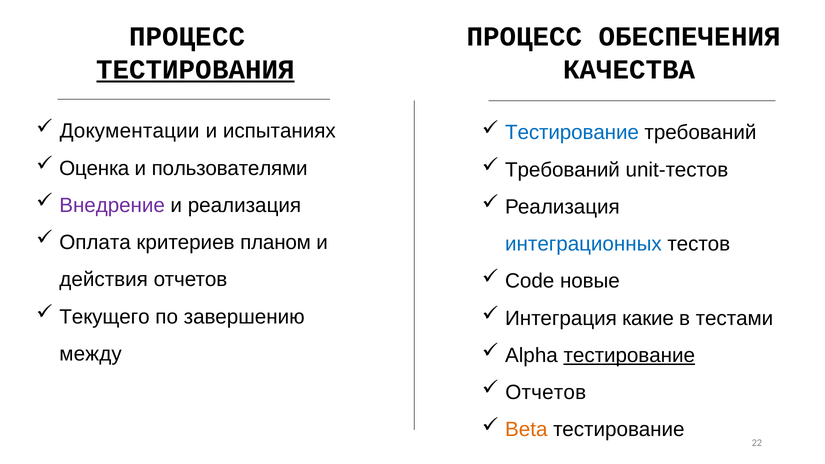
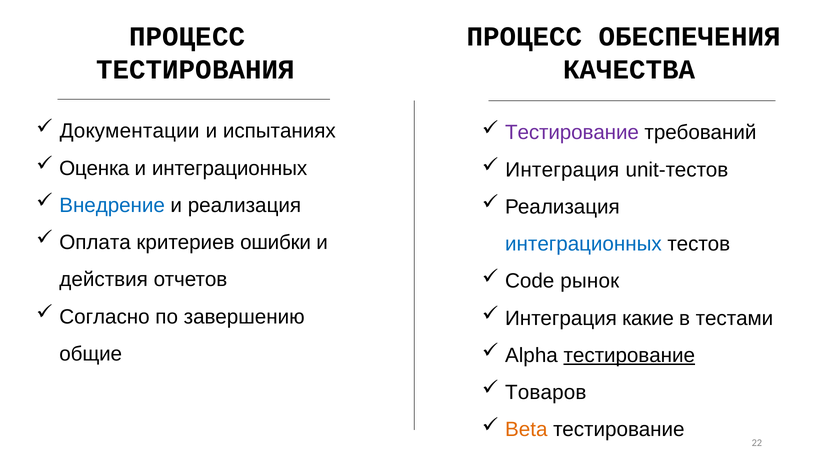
ТЕСТИРОВАНИЯ underline: present -> none (195, 70)
Тестирование colour: blue -> purple (572, 133)
и пользователями: пользователями -> интеграционных (230, 168)
Требований: Требований -> Интеграция (562, 170)
Внедрение colour: purple -> blue (112, 205)
планом: планом -> ошибки (276, 242)
новые: новые -> рынок (590, 281)
Текущего: Текущего -> Согласно (104, 317)
между: между -> общие (91, 354)
Отчетов: Отчетов -> Товаров (546, 393)
